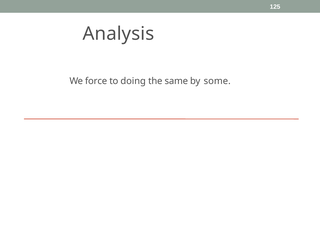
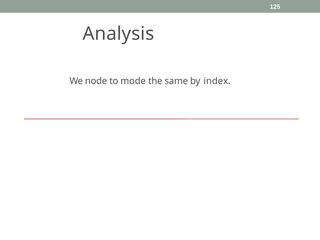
force: force -> node (96, 81)
doing: doing -> mode (133, 81)
some: some -> index (217, 81)
